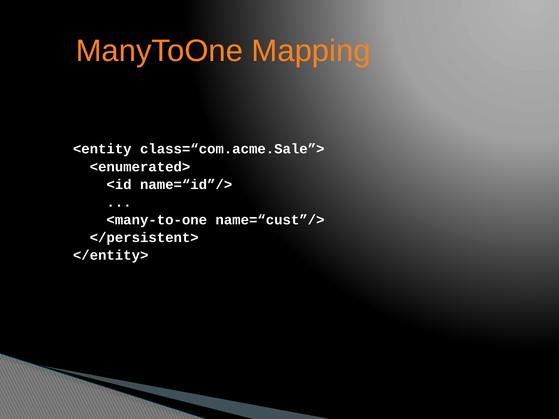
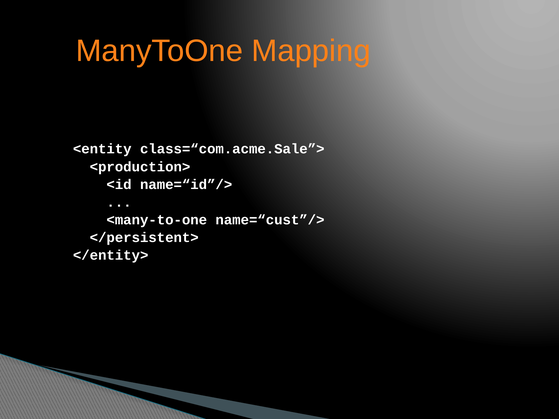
<enumerated>: <enumerated> -> <production> (140, 167)
